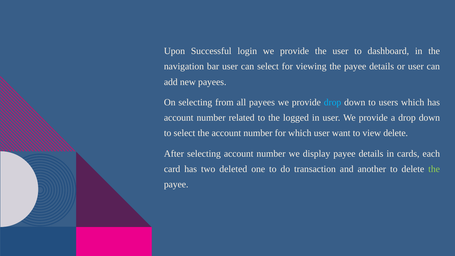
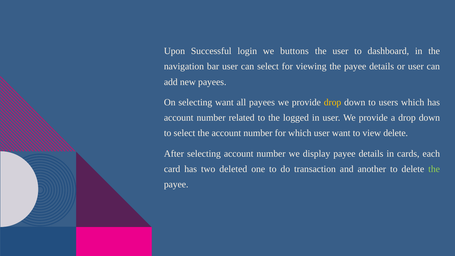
login we provide: provide -> buttons (294, 51)
selecting from: from -> want (224, 102)
drop colour: light blue -> yellow (333, 102)
